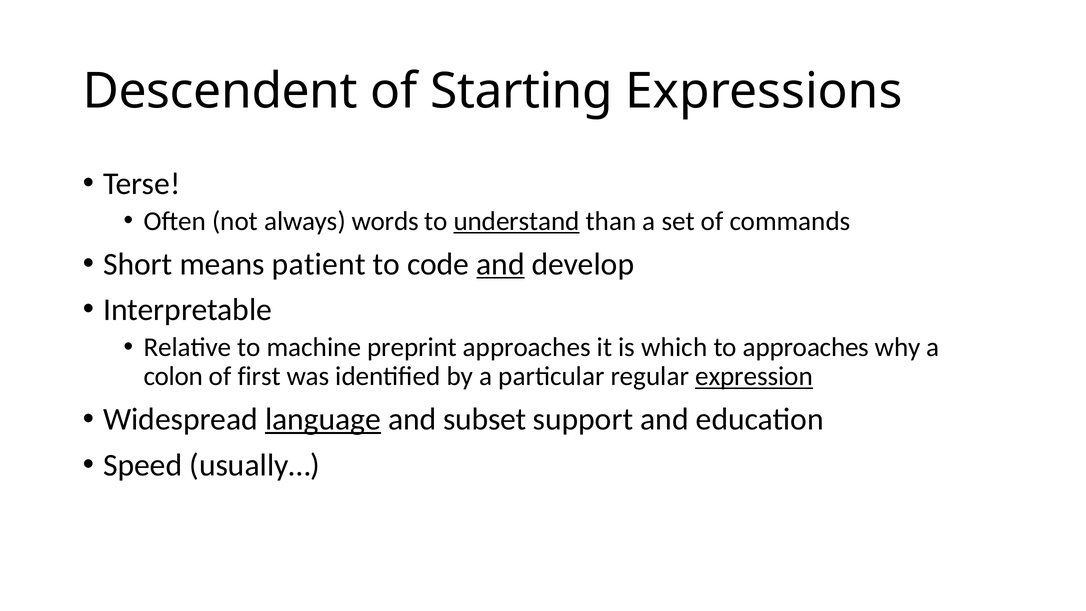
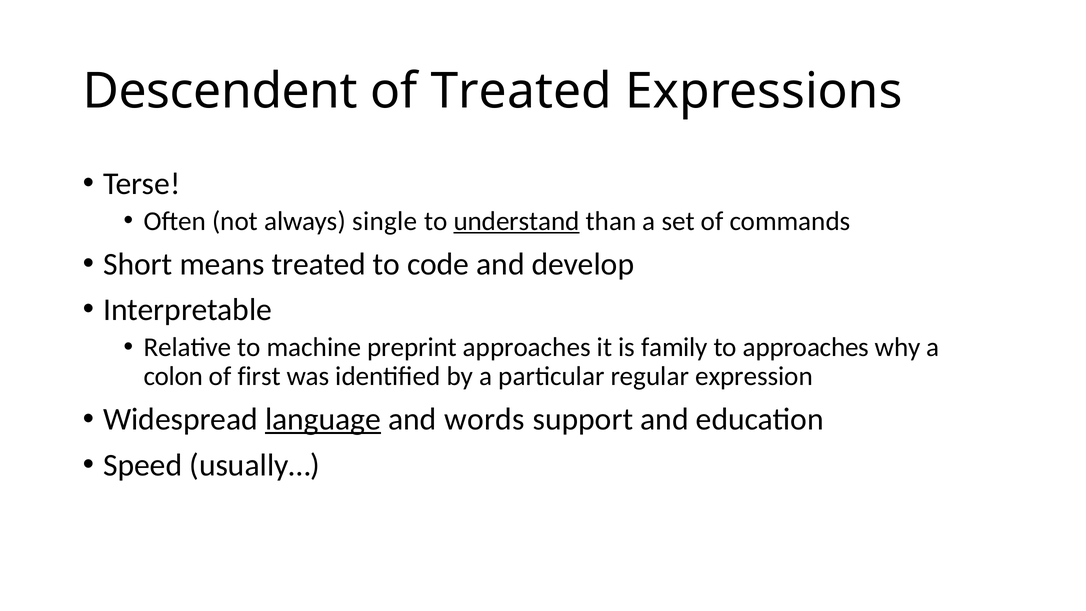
of Starting: Starting -> Treated (521, 91)
words: words -> single (385, 221)
means patient: patient -> treated (319, 264)
and underline: present -> none (501, 264)
which: which -> family (674, 347)
expression underline: present -> none (754, 376)
subset: subset -> words (484, 419)
